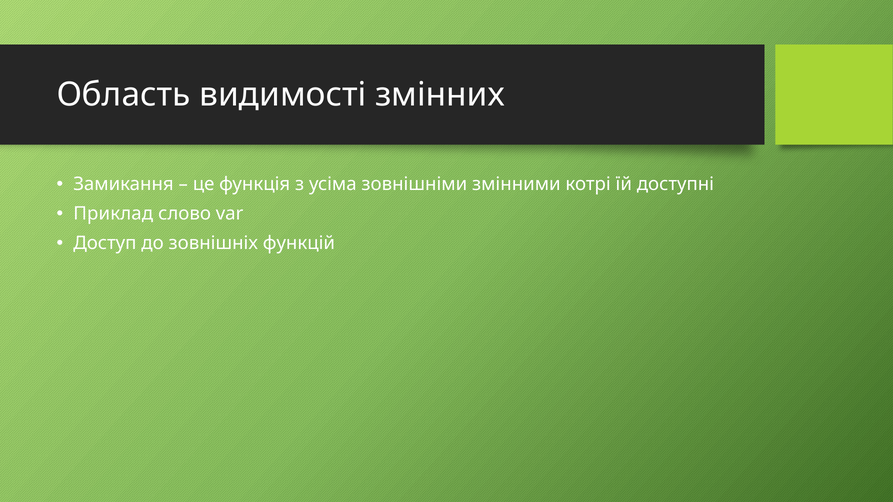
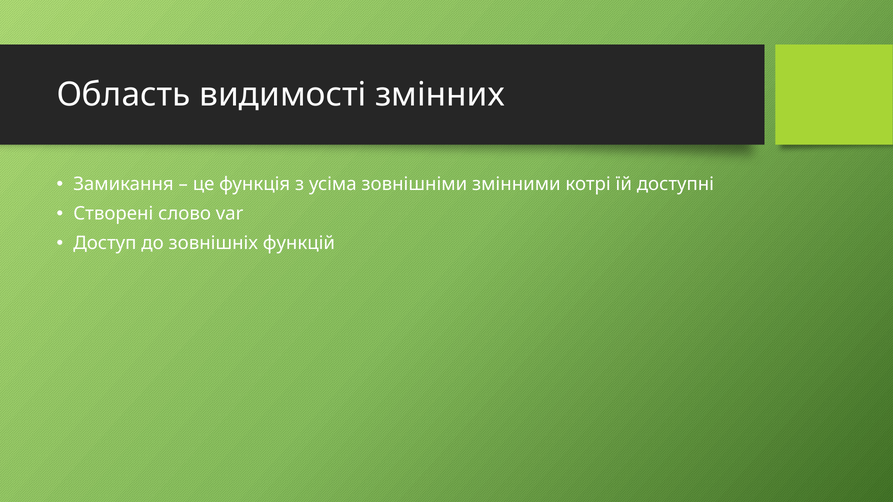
Приклад: Приклад -> Створені (113, 214)
